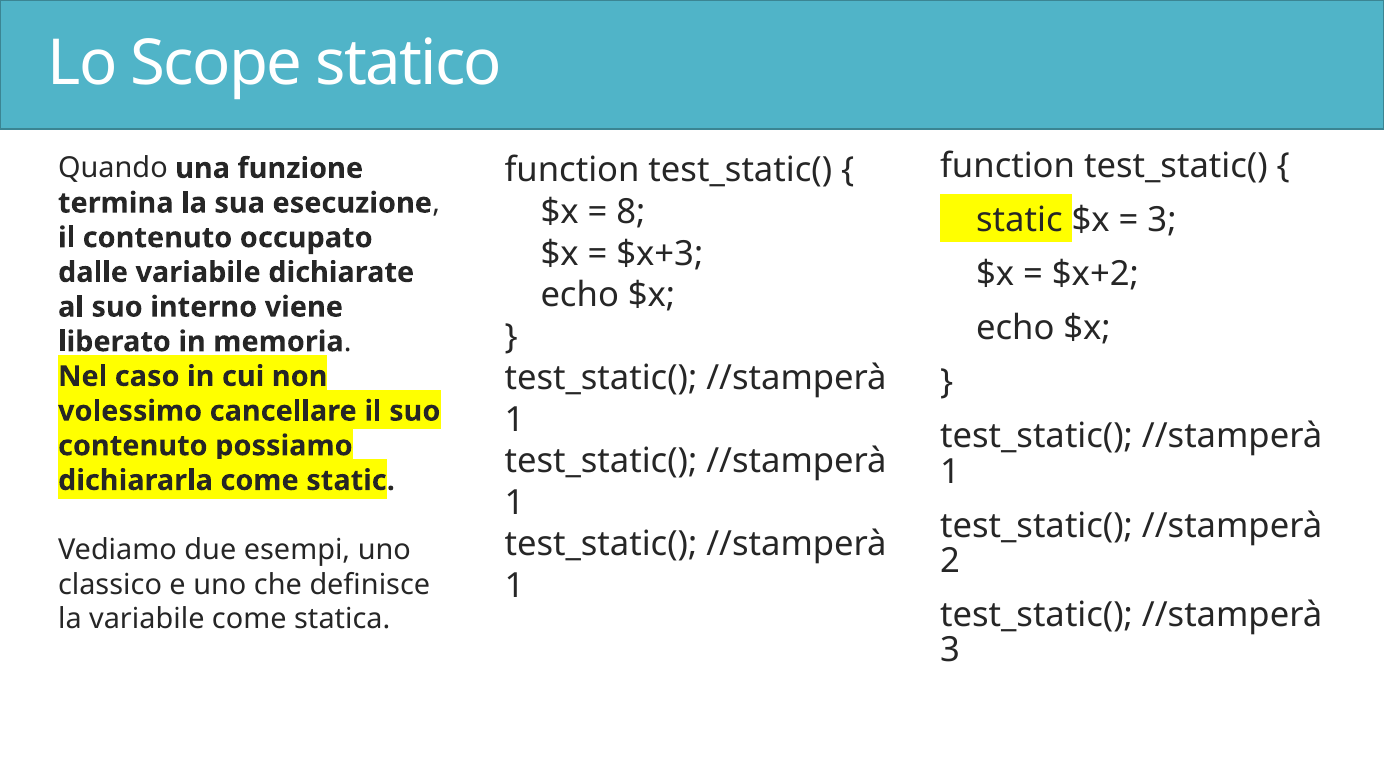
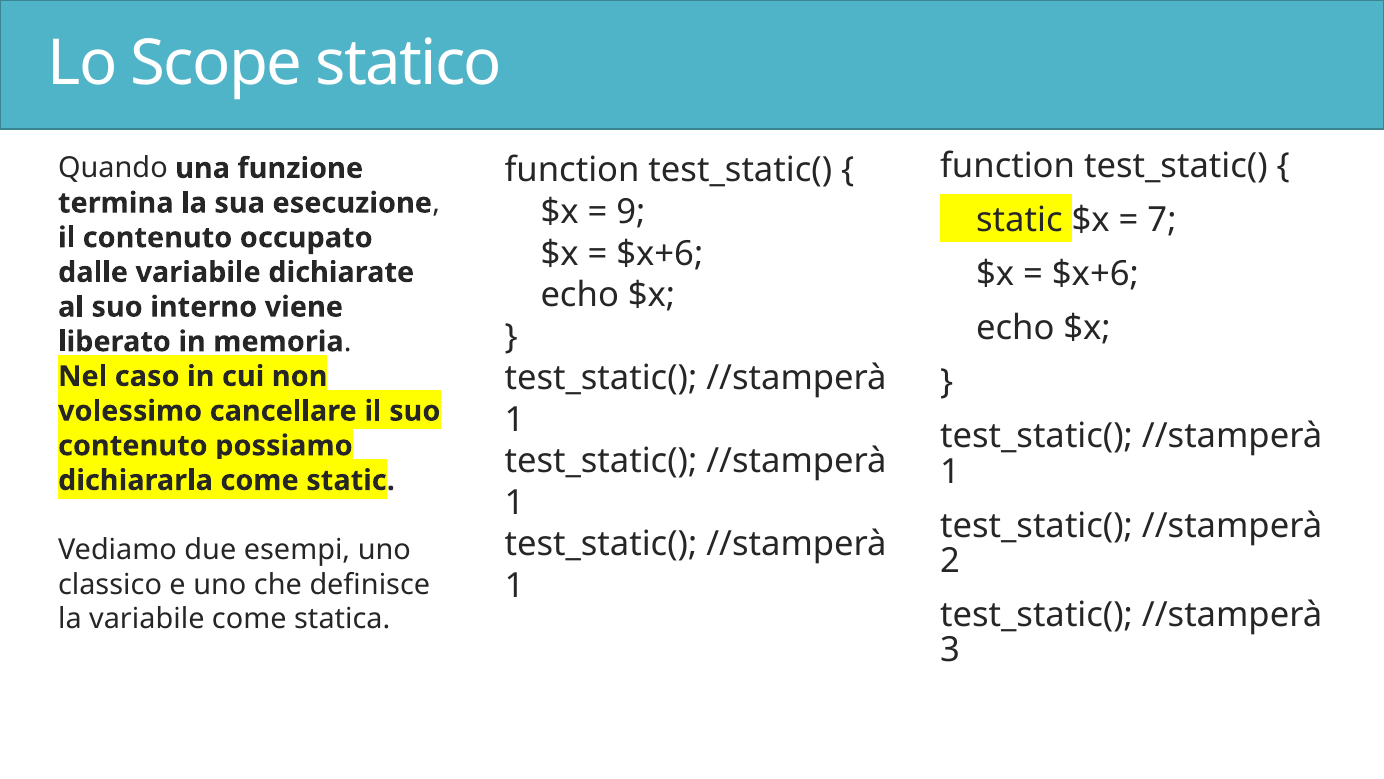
8: 8 -> 9 (631, 212)
3: 3 -> 7 (1162, 220)
$x+3: $x+3 -> $x+6 (660, 253)
$x+2: $x+2 -> $x+6 (1095, 274)
